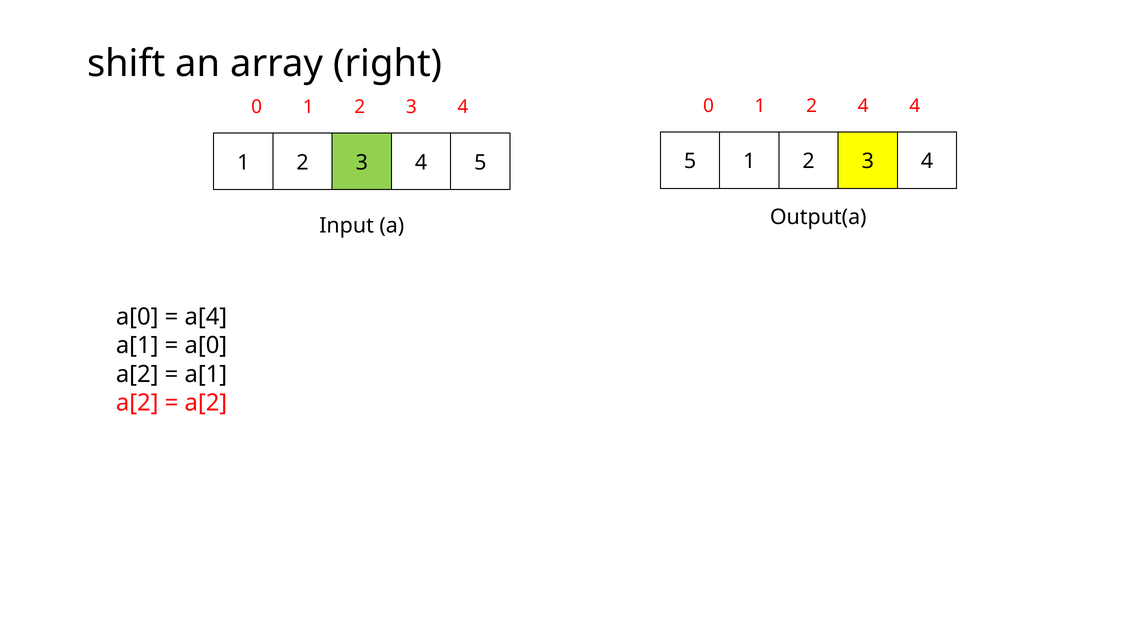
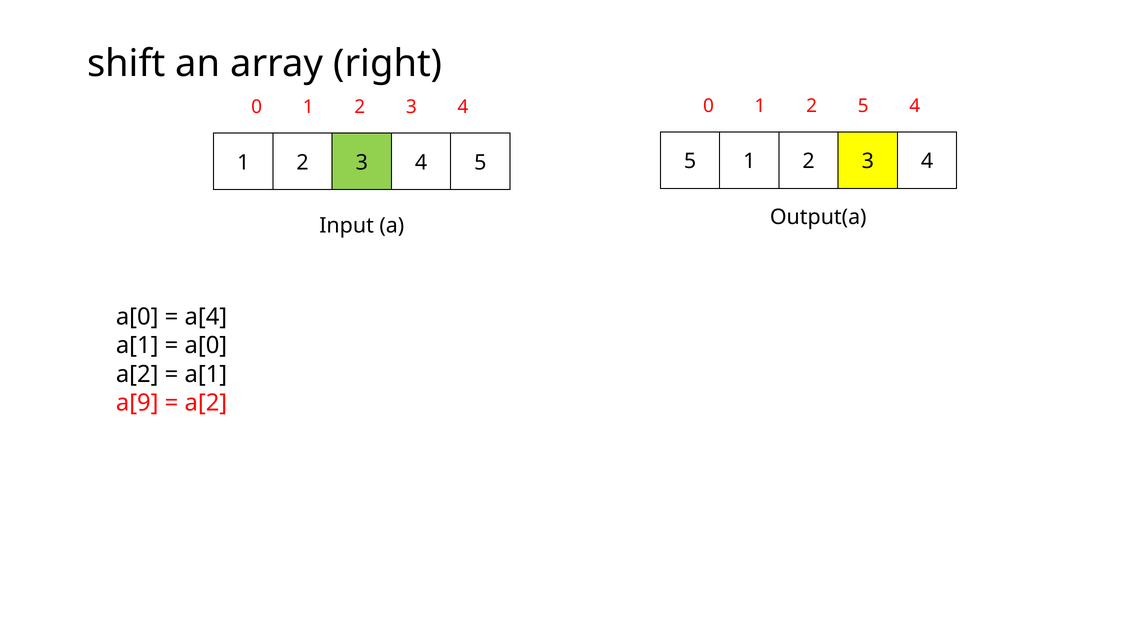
2 4: 4 -> 5 (863, 106)
a[2: a[2 -> a[9 (137, 403)
